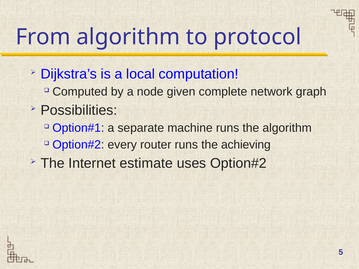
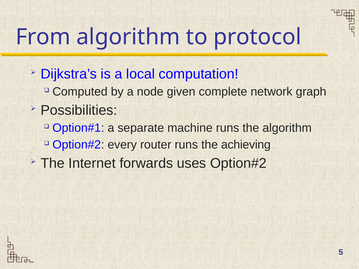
estimate: estimate -> forwards (146, 163)
